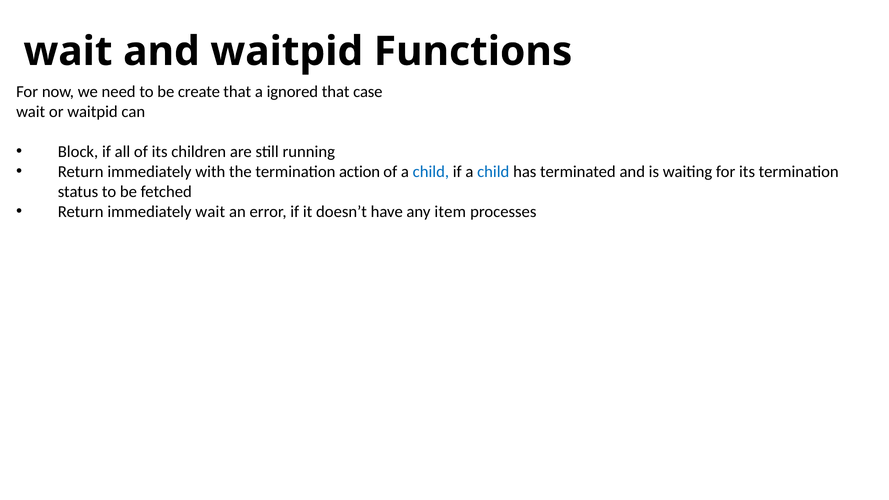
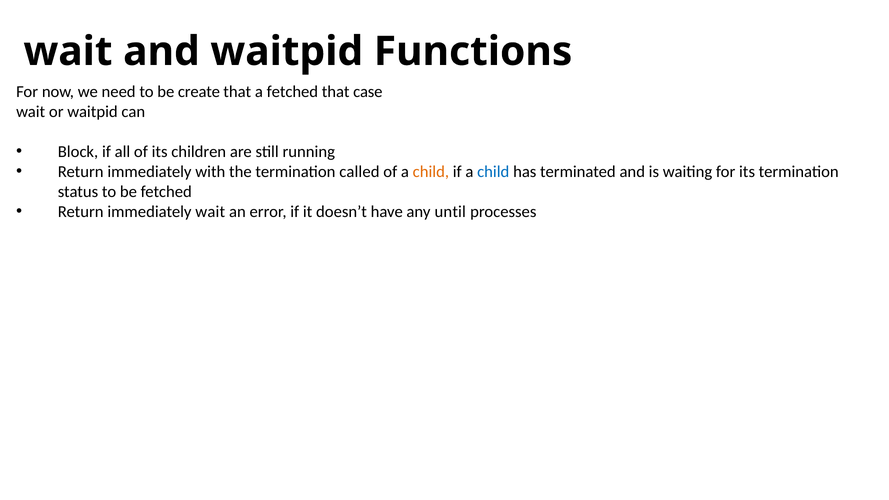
a ignored: ignored -> fetched (292, 92)
action: action -> called (359, 172)
child colour: blue -> orange (431, 172)
item: item -> until (450, 212)
